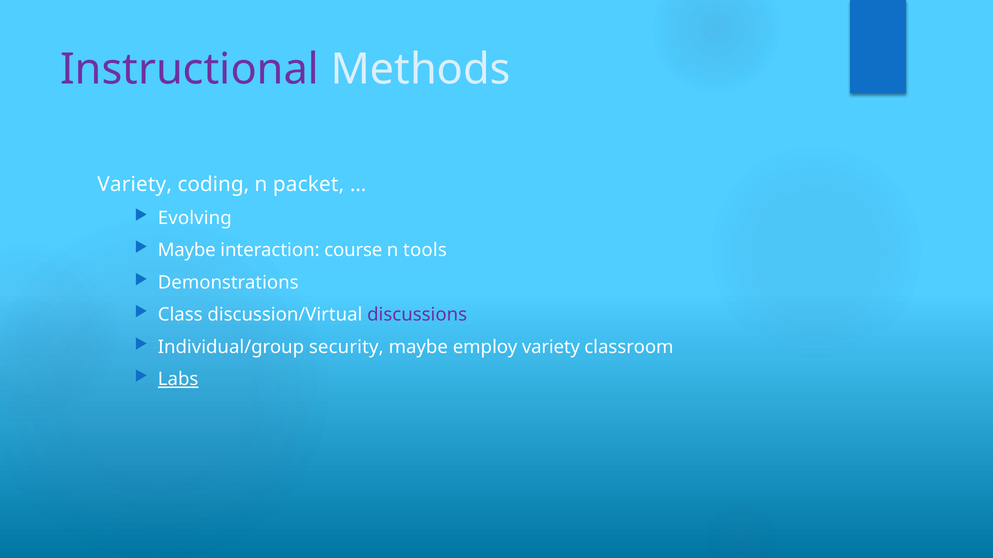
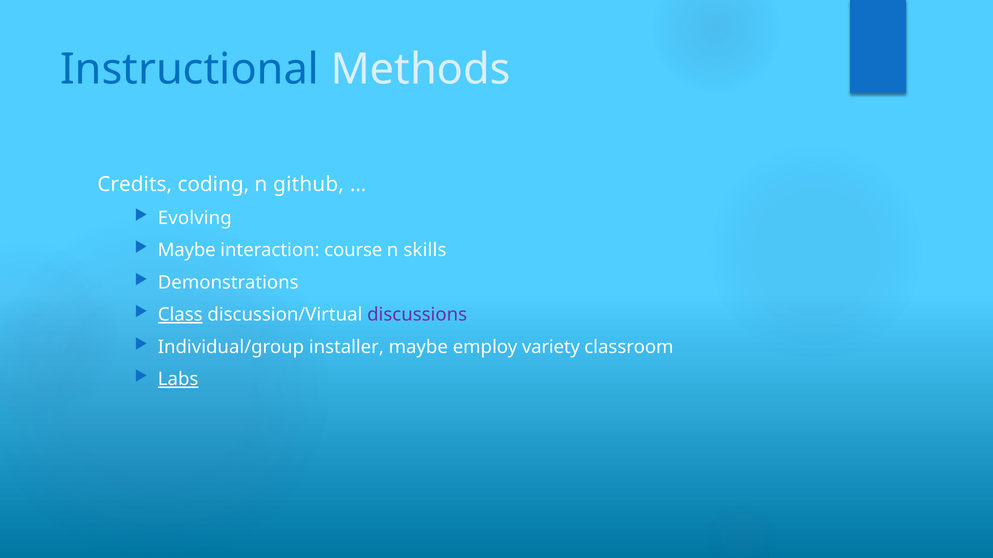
Instructional colour: purple -> blue (190, 70)
Variety: Variety -> Credits (135, 185)
packet: packet -> github (309, 185)
tools: tools -> skills (425, 250)
Class underline: none -> present (180, 315)
security: security -> installer (346, 347)
